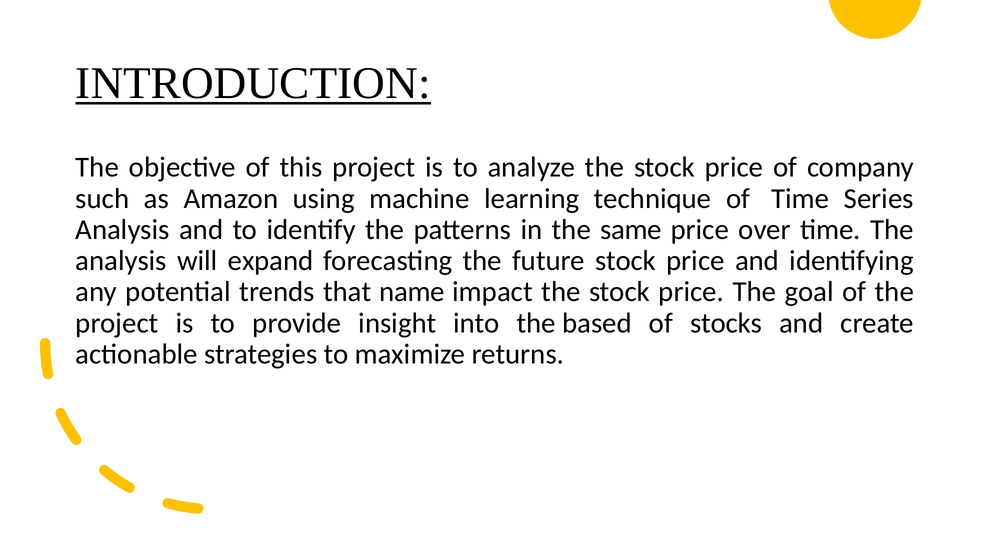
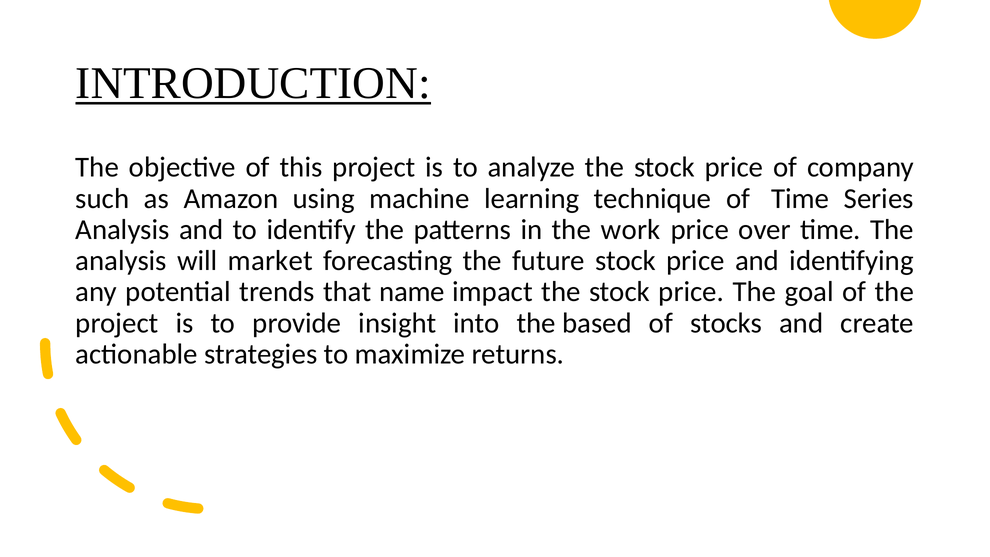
same: same -> work (631, 230)
expand: expand -> market (270, 261)
